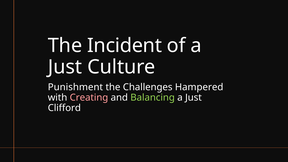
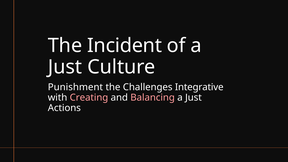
Hampered: Hampered -> Integrative (199, 87)
Balancing colour: light green -> pink (153, 98)
Clifford: Clifford -> Actions (64, 108)
